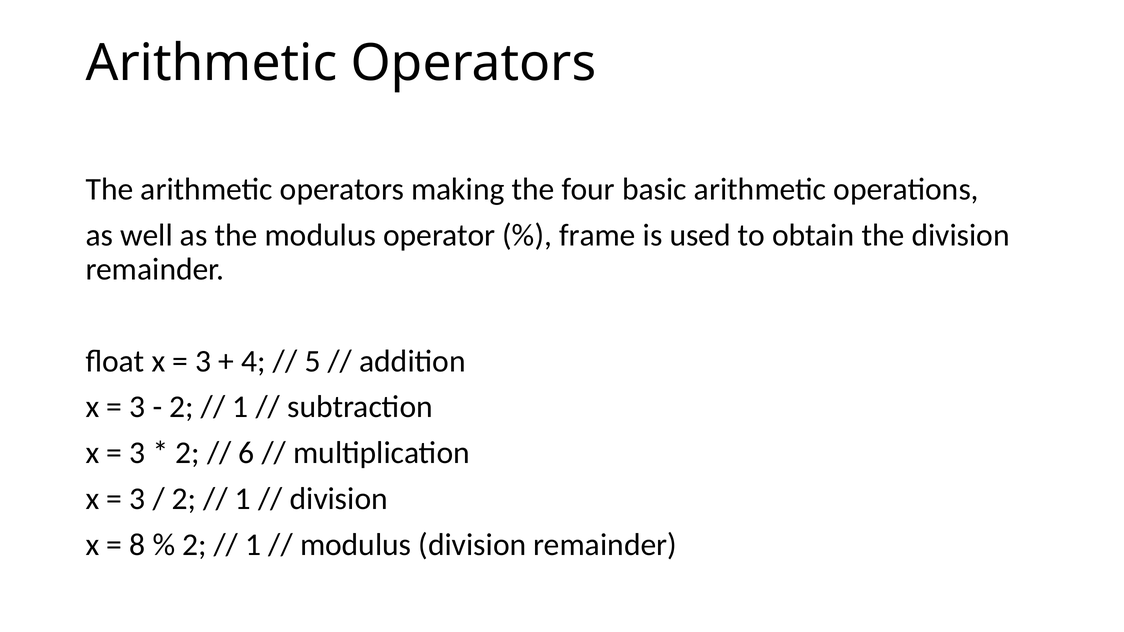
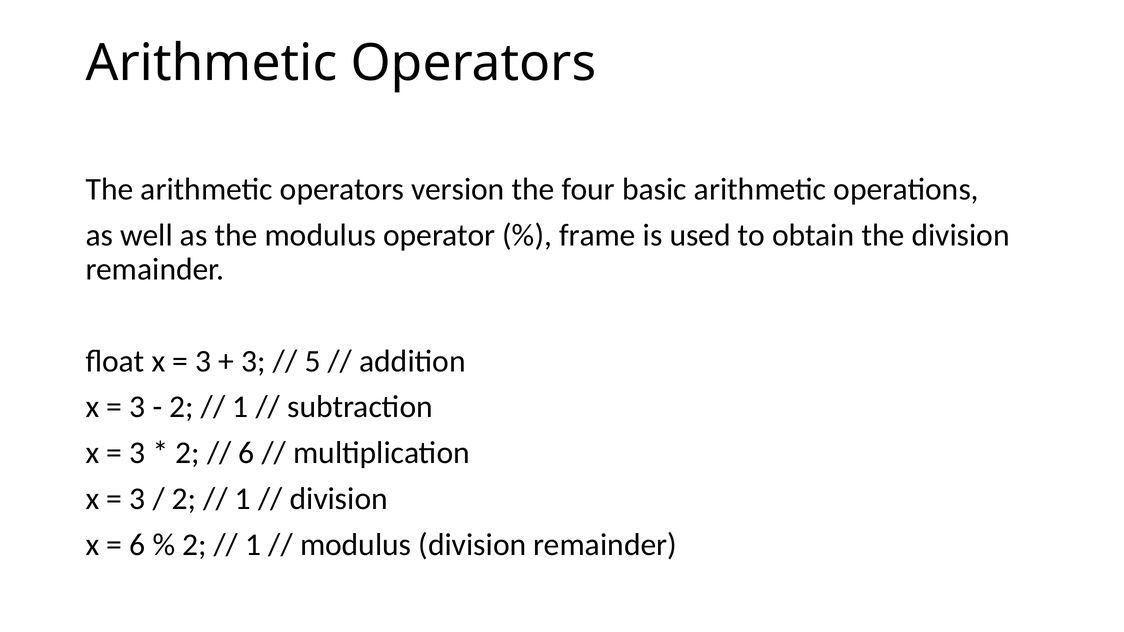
making: making -> version (458, 189)
4: 4 -> 3 (254, 361)
8: 8 -> 6 (137, 545)
